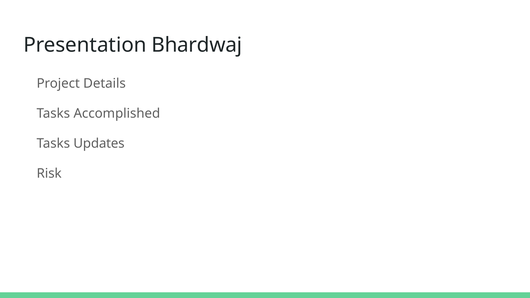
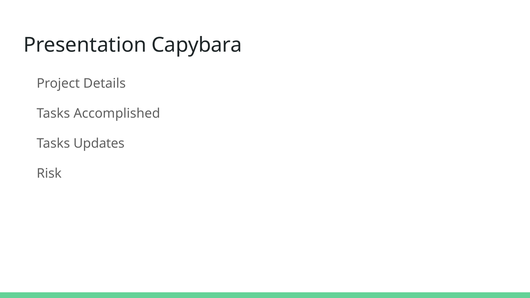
Bhardwaj: Bhardwaj -> Capybara (197, 45)
